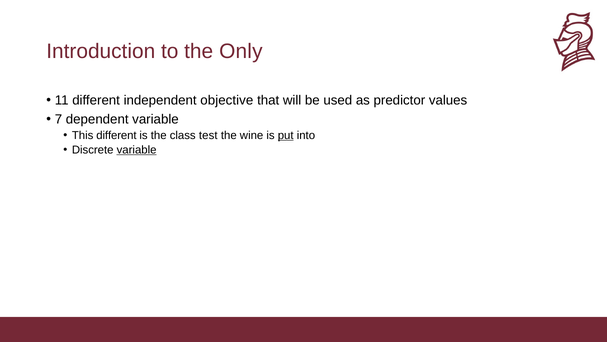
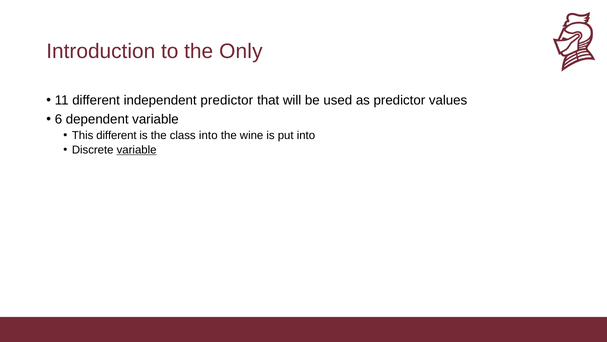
independent objective: objective -> predictor (227, 100)
7: 7 -> 6 (59, 119)
class test: test -> into (208, 135)
put underline: present -> none (286, 135)
